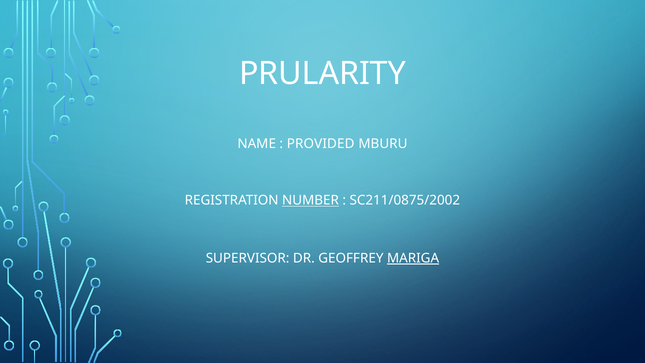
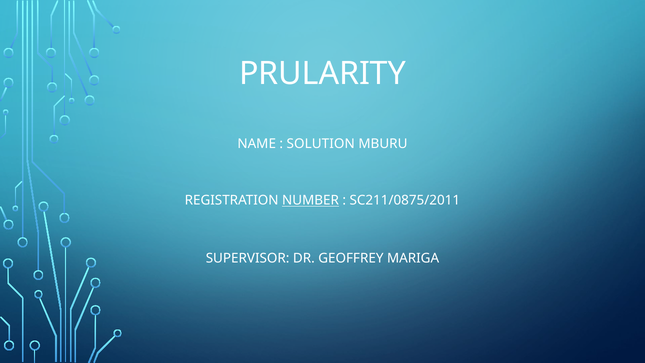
PROVIDED: PROVIDED -> SOLUTION (321, 144)
SC211/0875/2002: SC211/0875/2002 -> SC211/0875/2011 (405, 200)
MARIGA underline: present -> none (413, 258)
